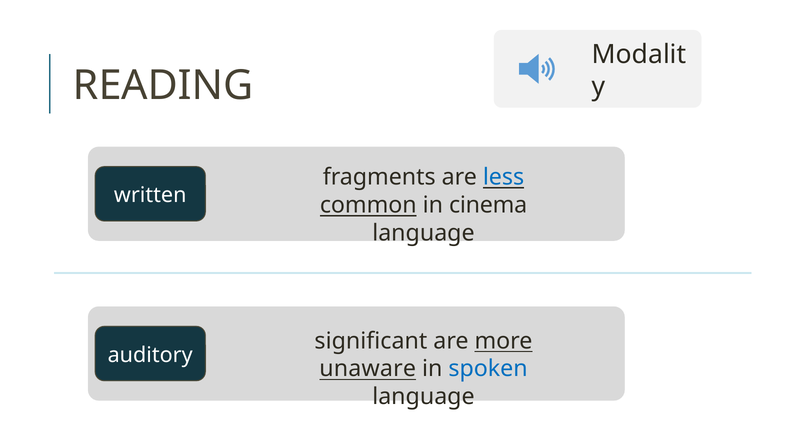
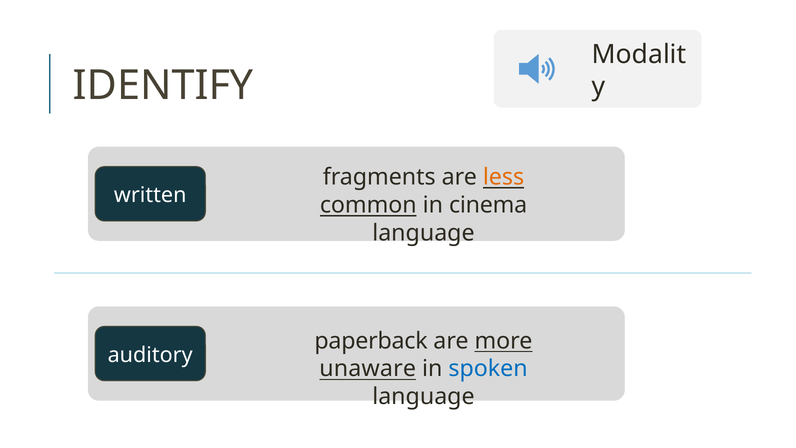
READING: READING -> IDENTIFY (163, 85)
less colour: blue -> orange (504, 177)
significant: significant -> paperback (371, 341)
